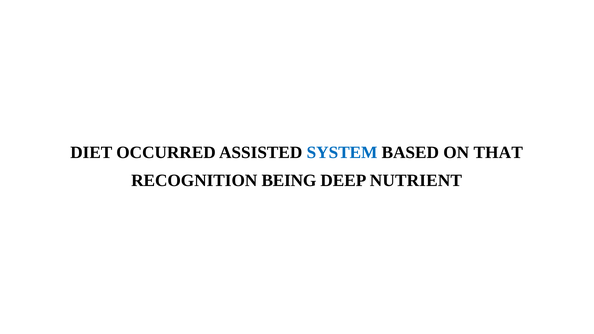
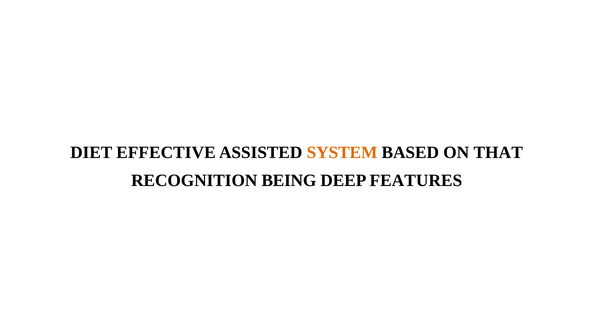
OCCURRED: OCCURRED -> EFFECTIVE (166, 152)
SYSTEM colour: blue -> orange (342, 152)
NUTRIENT: NUTRIENT -> FEATURES (416, 181)
